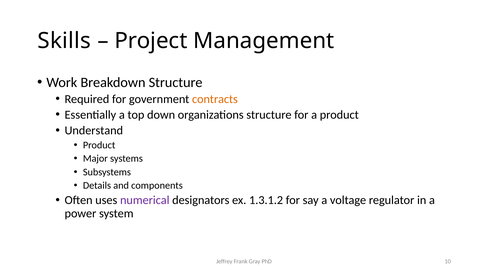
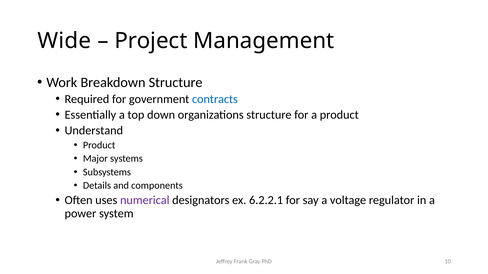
Skills: Skills -> Wide (64, 41)
contracts colour: orange -> blue (215, 99)
1.3.1.2: 1.3.1.2 -> 6.2.2.1 (266, 201)
